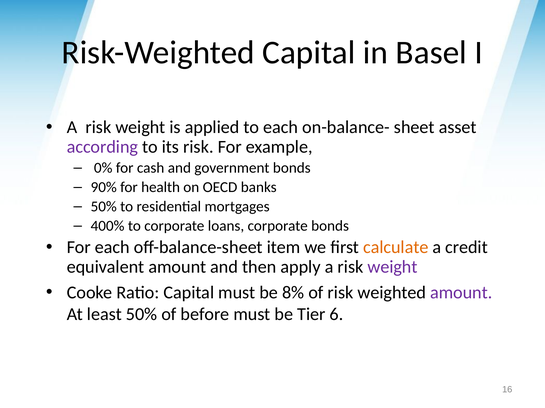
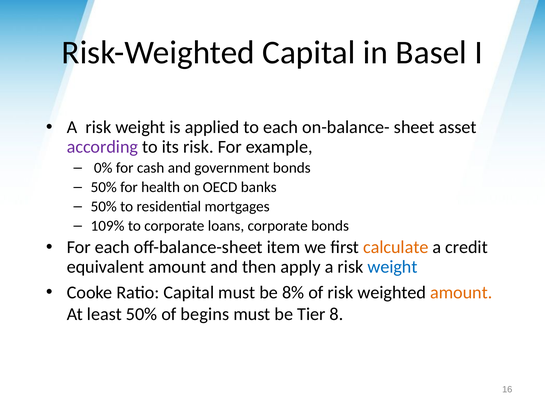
90%: 90% -> 50% (104, 187)
400%: 400% -> 109% (108, 226)
weight colour: purple -> blue (393, 267)
amount colour: purple -> orange (461, 293)
before: before -> begins (205, 315)
6: 6 -> 8 (337, 315)
